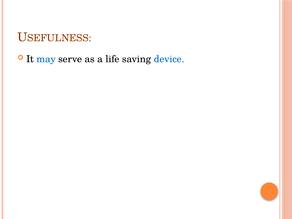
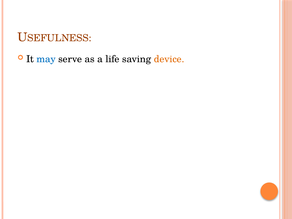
device colour: blue -> orange (169, 59)
